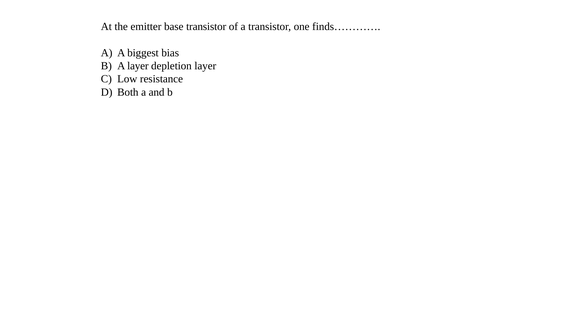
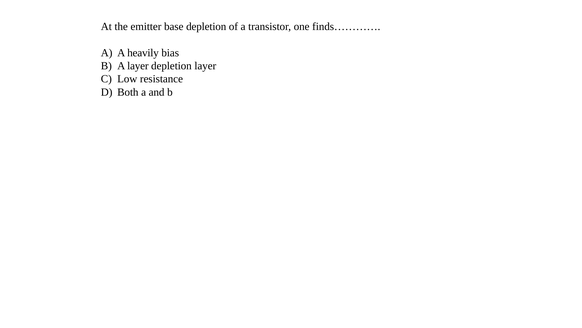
base transistor: transistor -> depletion (206, 26)
biggest: biggest -> heavily (143, 53)
